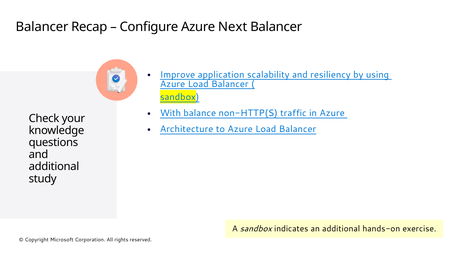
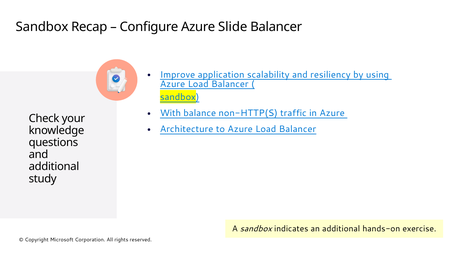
Balancer: Balancer -> Sandbox (42, 27)
Next: Next -> Slide (233, 27)
